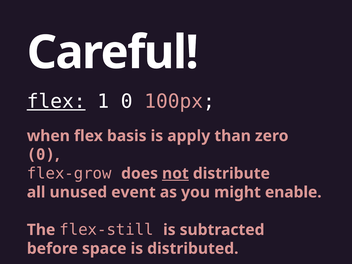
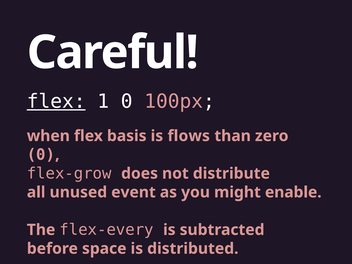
apply: apply -> flows (189, 136)
not underline: present -> none (175, 173)
flex-still: flex-still -> flex-every (107, 230)
